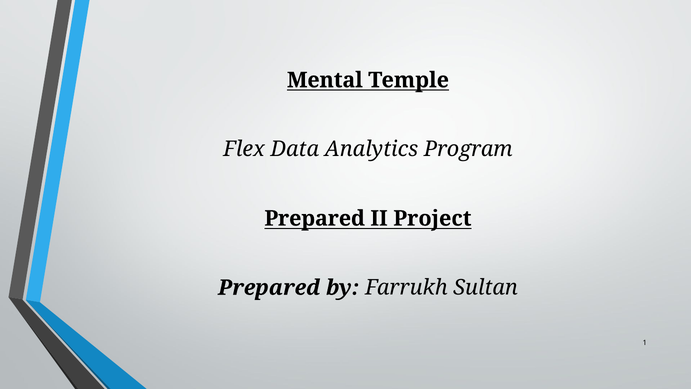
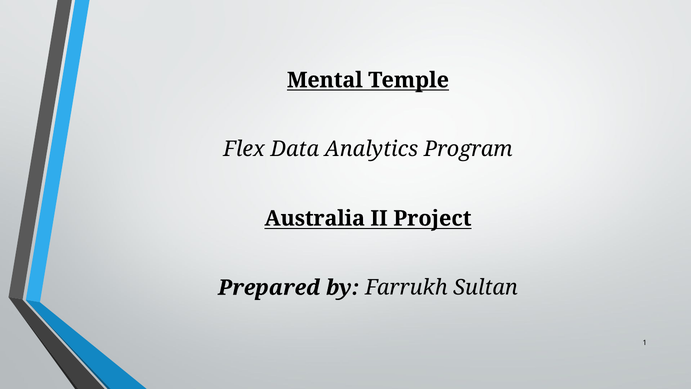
Prepared: Prepared -> Australia (315, 218)
